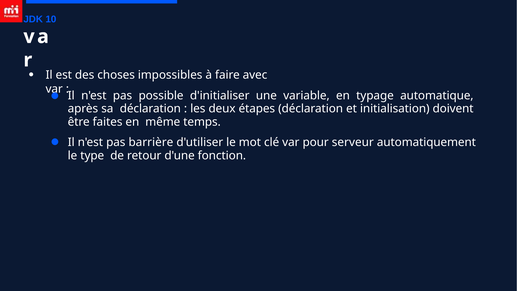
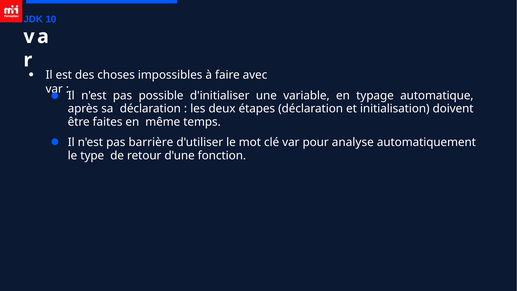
serveur: serveur -> analyse (353, 142)
